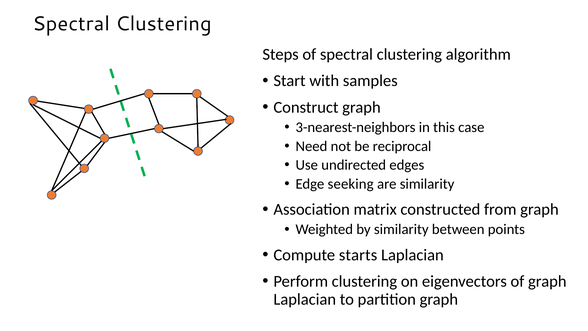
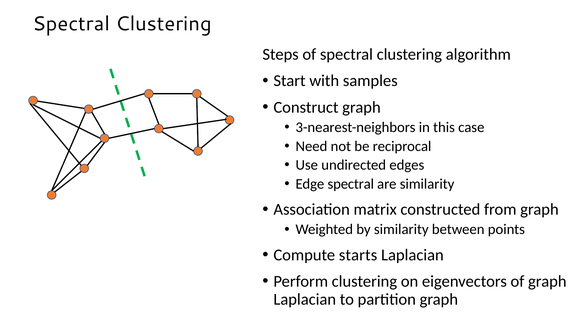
Edge seeking: seeking -> spectral (351, 184)
